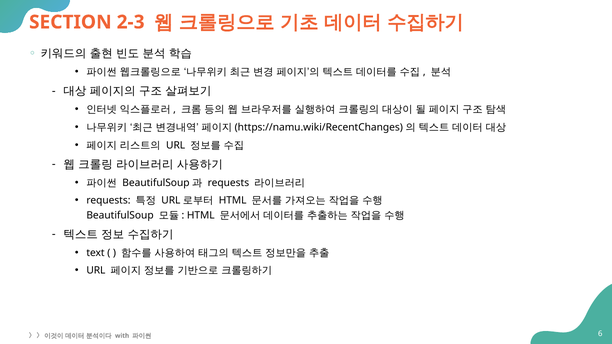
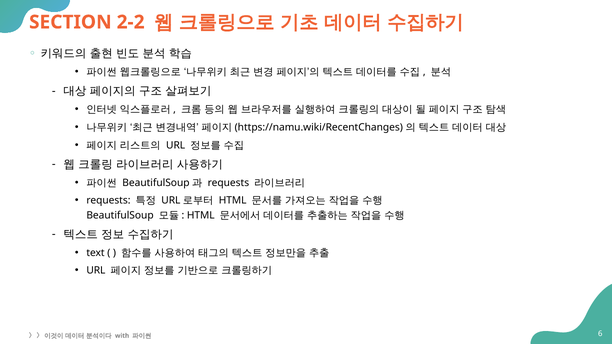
2-3: 2-3 -> 2-2 (131, 22)
